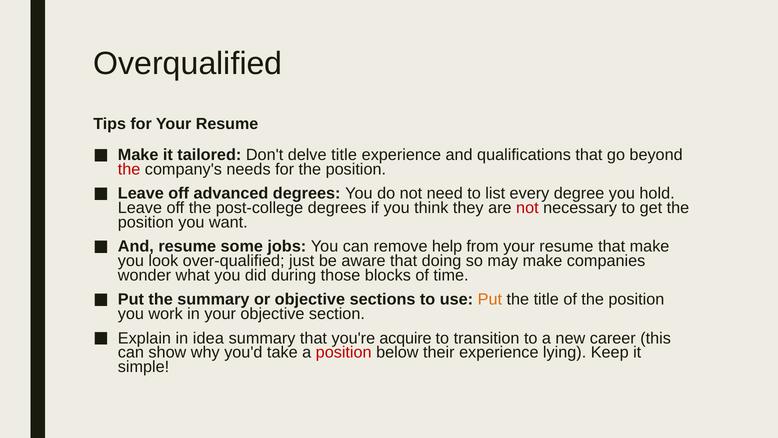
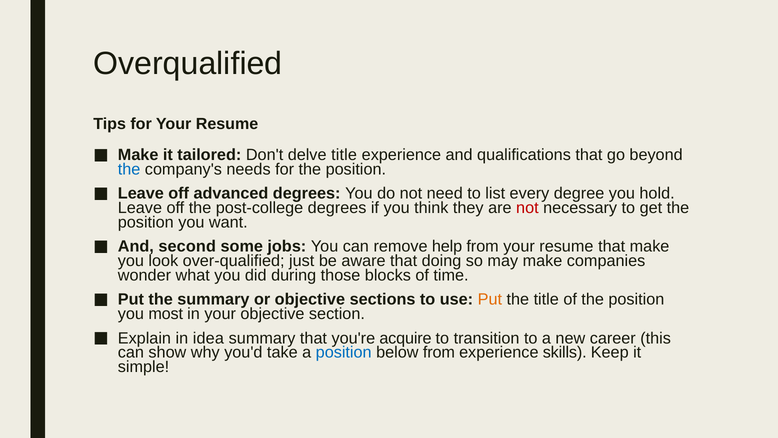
the colour: red -> blue (129, 169)
And resume: resume -> second (187, 246)
work: work -> most (166, 314)
position colour: red -> blue (344, 352)
below their: their -> from (439, 352)
lying: lying -> skills (565, 352)
